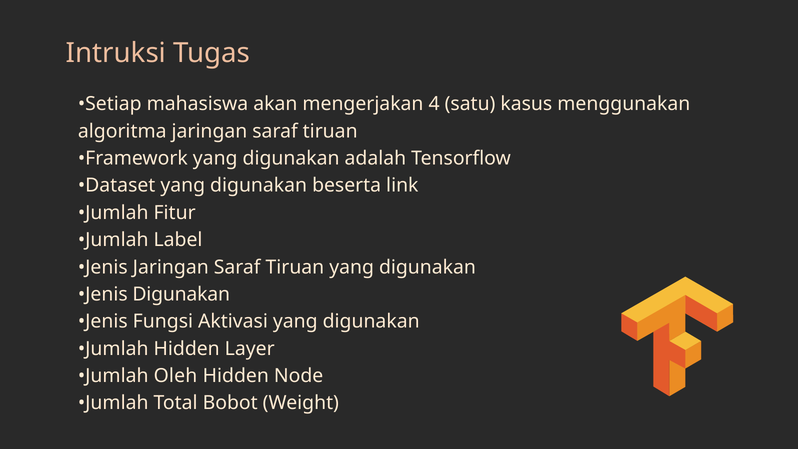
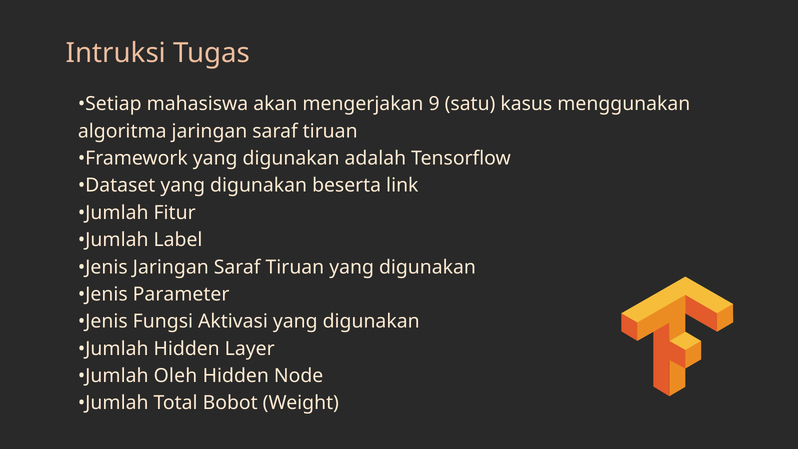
4: 4 -> 9 (434, 104)
Jenis Digunakan: Digunakan -> Parameter (181, 294)
